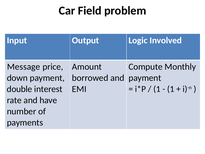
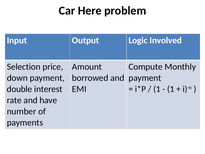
Field: Field -> Here (90, 11)
Message: Message -> Selection (24, 67)
